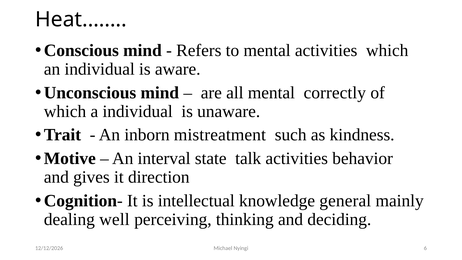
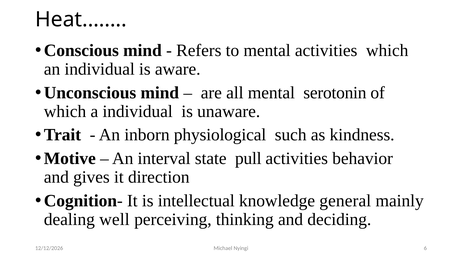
correctly: correctly -> serotonin (335, 93)
mistreatment: mistreatment -> physiological (220, 135)
talk: talk -> pull (248, 158)
